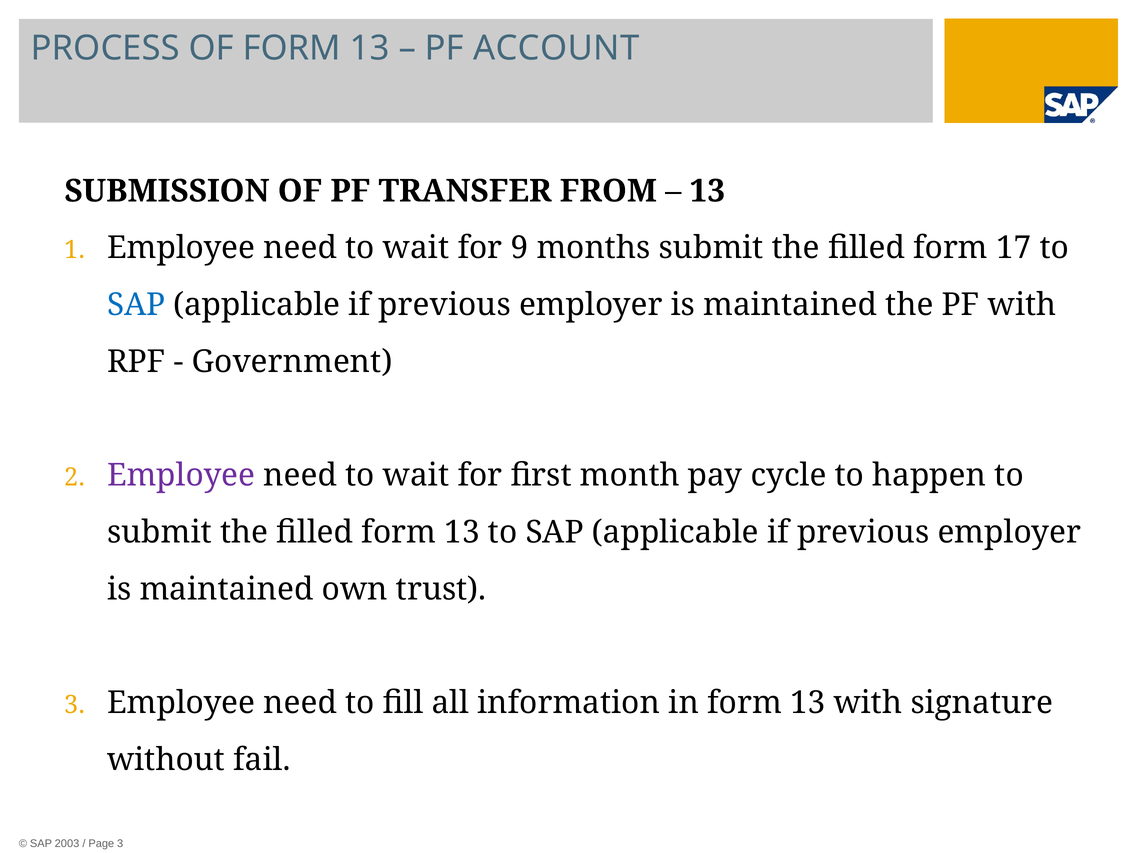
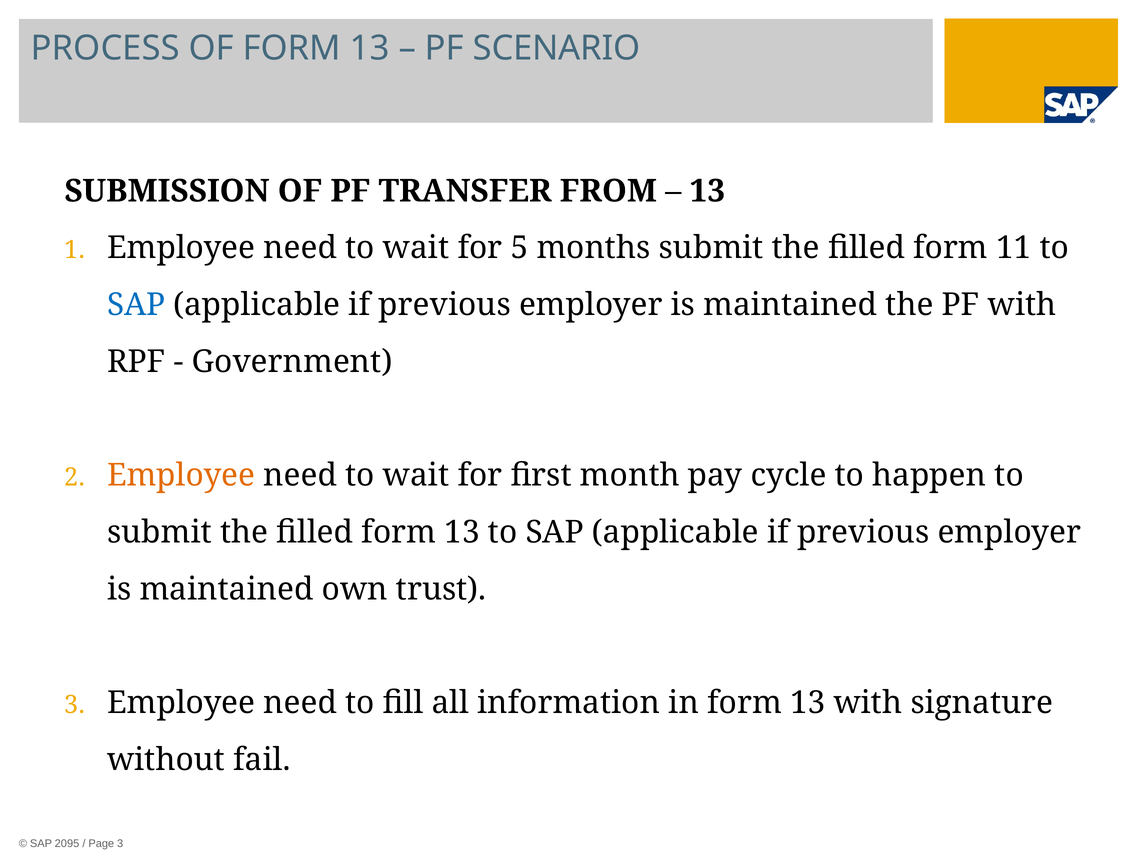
ACCOUNT: ACCOUNT -> SCENARIO (557, 48)
9: 9 -> 5 (519, 248)
17: 17 -> 11 (1014, 248)
Employee colour: purple -> orange (181, 475)
2003: 2003 -> 2095 (67, 843)
